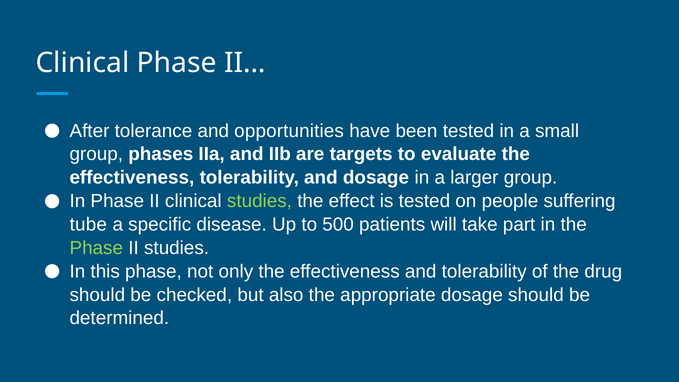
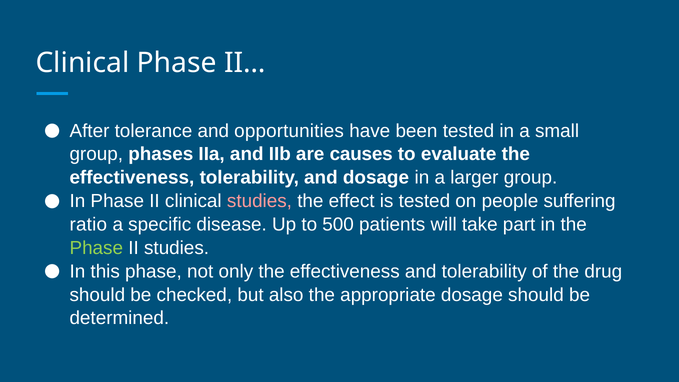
targets: targets -> causes (361, 154)
studies colour: light green -> pink (259, 201)
tube: tube -> ratio (88, 224)
